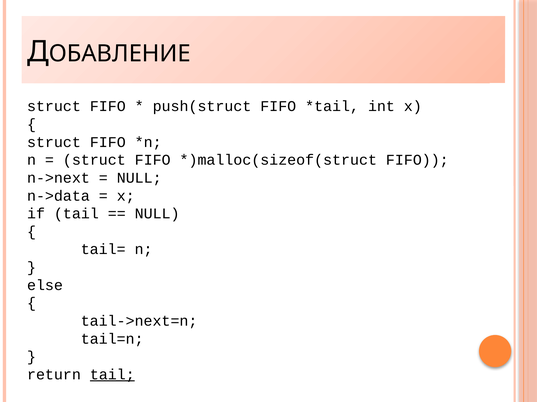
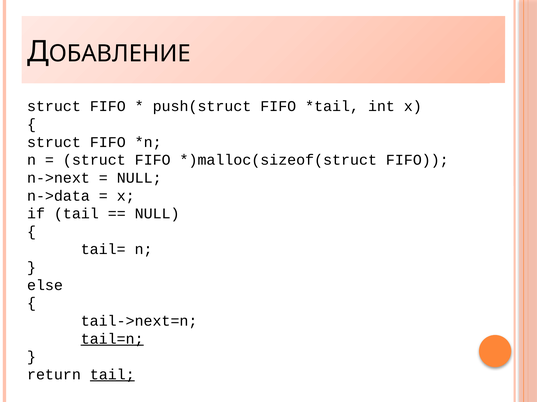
tail=n underline: none -> present (112, 339)
